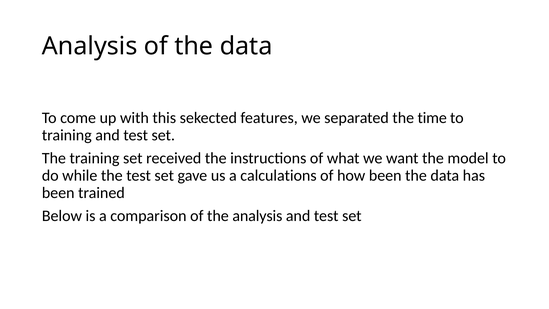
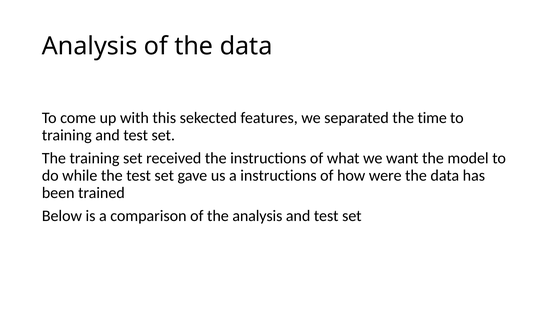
a calculations: calculations -> instructions (278, 175)
how been: been -> were (385, 175)
